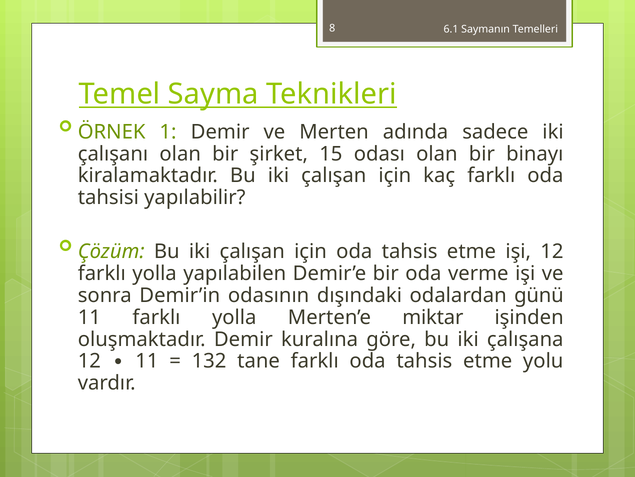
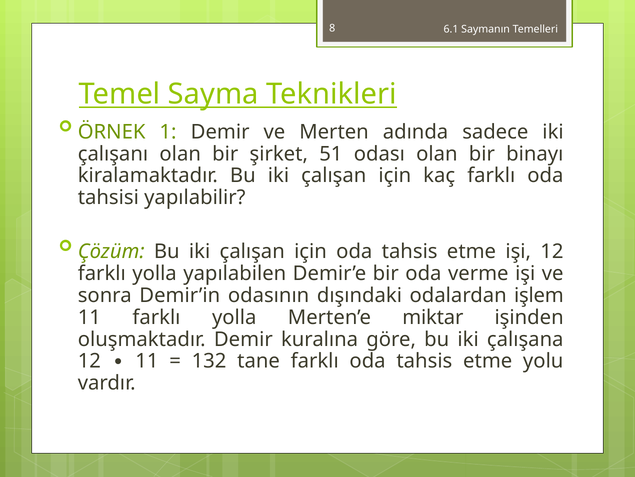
15: 15 -> 51 (331, 154)
günü: günü -> işlem (539, 295)
